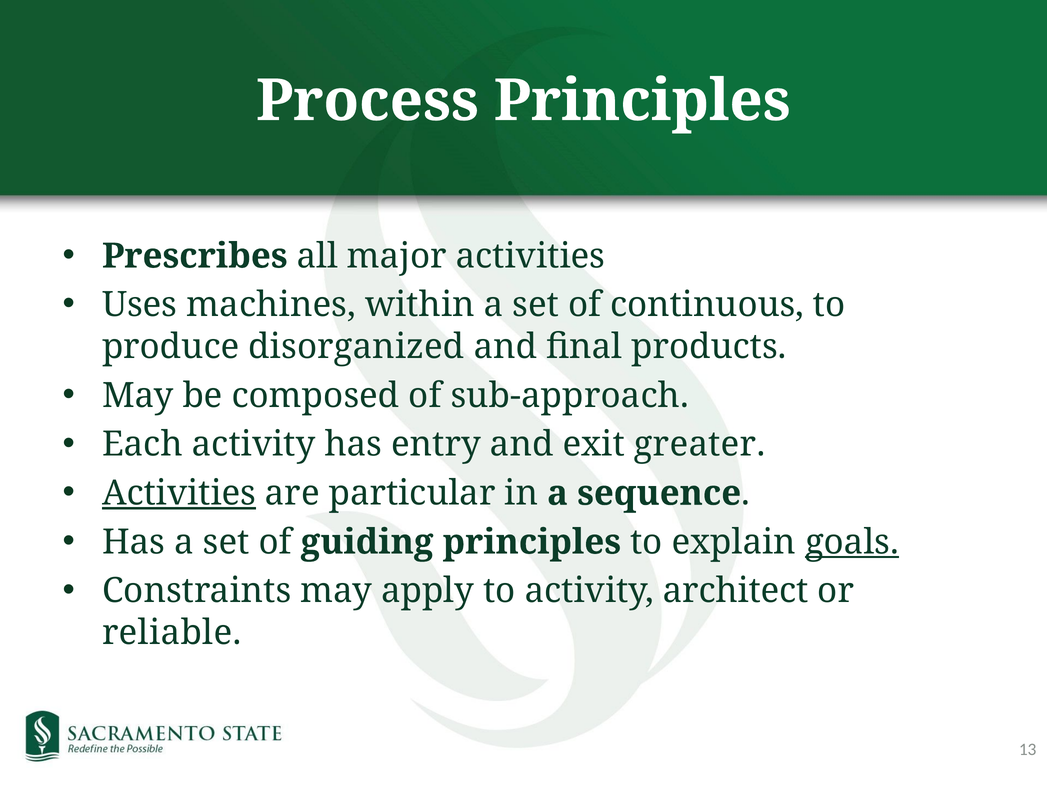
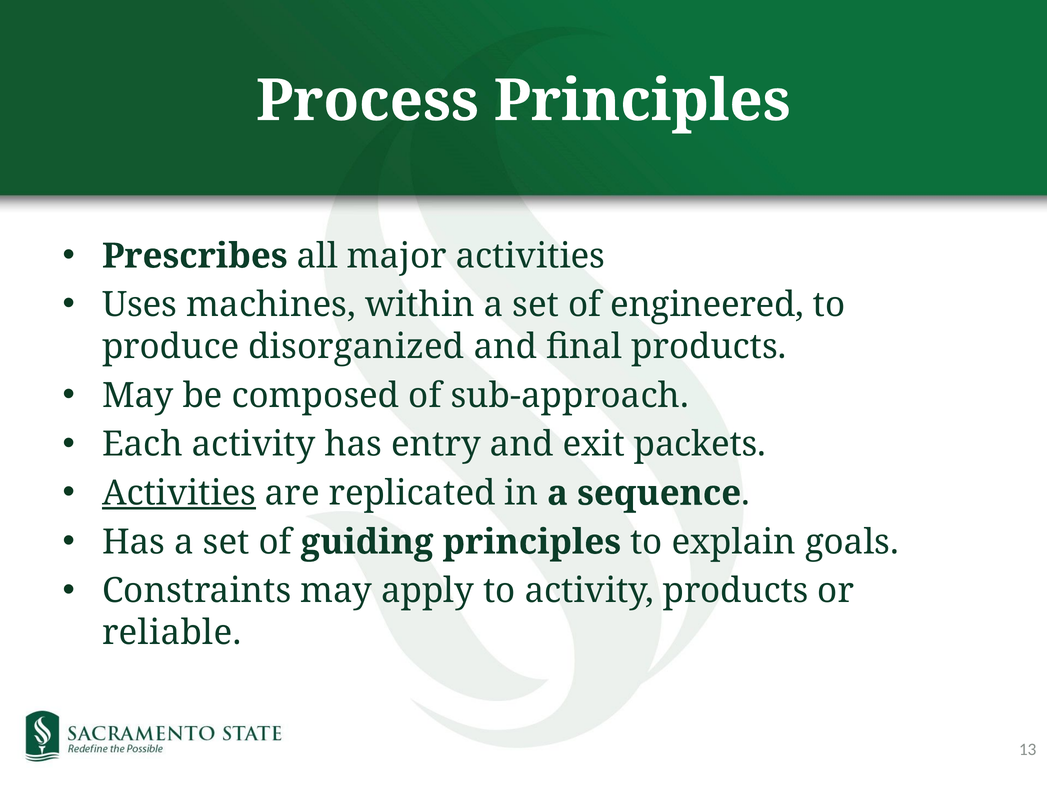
continuous: continuous -> engineered (707, 305)
greater: greater -> packets (700, 445)
particular: particular -> replicated (412, 493)
goals underline: present -> none (852, 542)
activity architect: architect -> products (736, 591)
